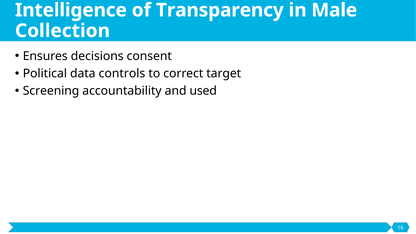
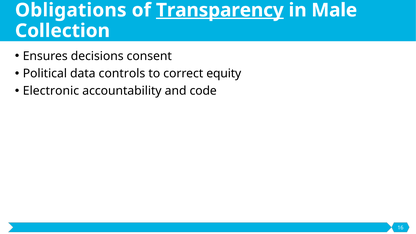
Intelligence: Intelligence -> Obligations (71, 10)
Transparency underline: none -> present (220, 10)
target: target -> equity (224, 73)
Screening: Screening -> Electronic (51, 91)
used: used -> code (203, 91)
